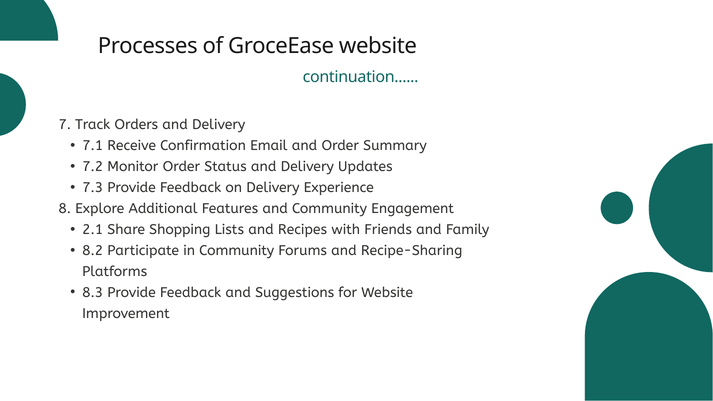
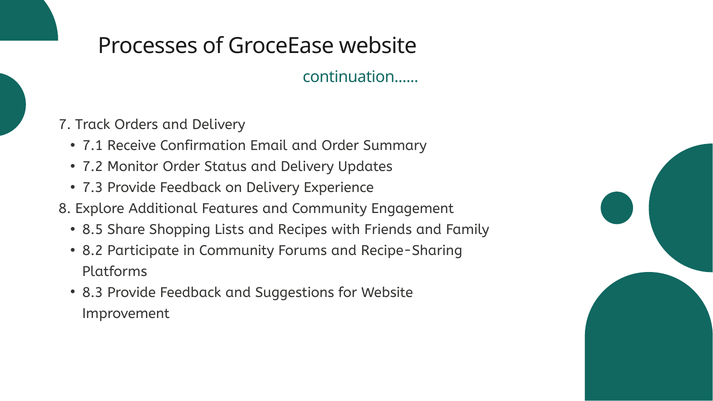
2.1: 2.1 -> 8.5 (93, 230)
